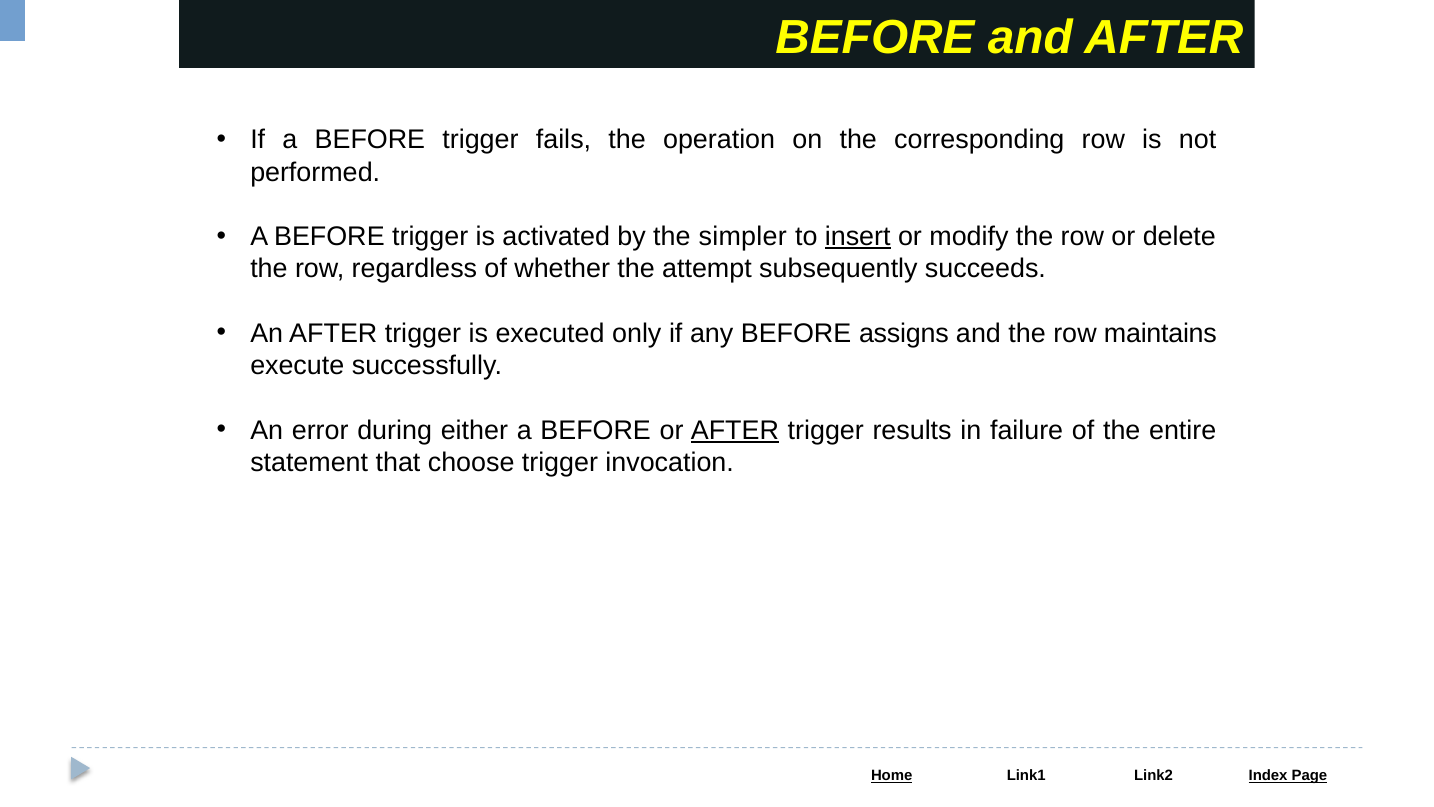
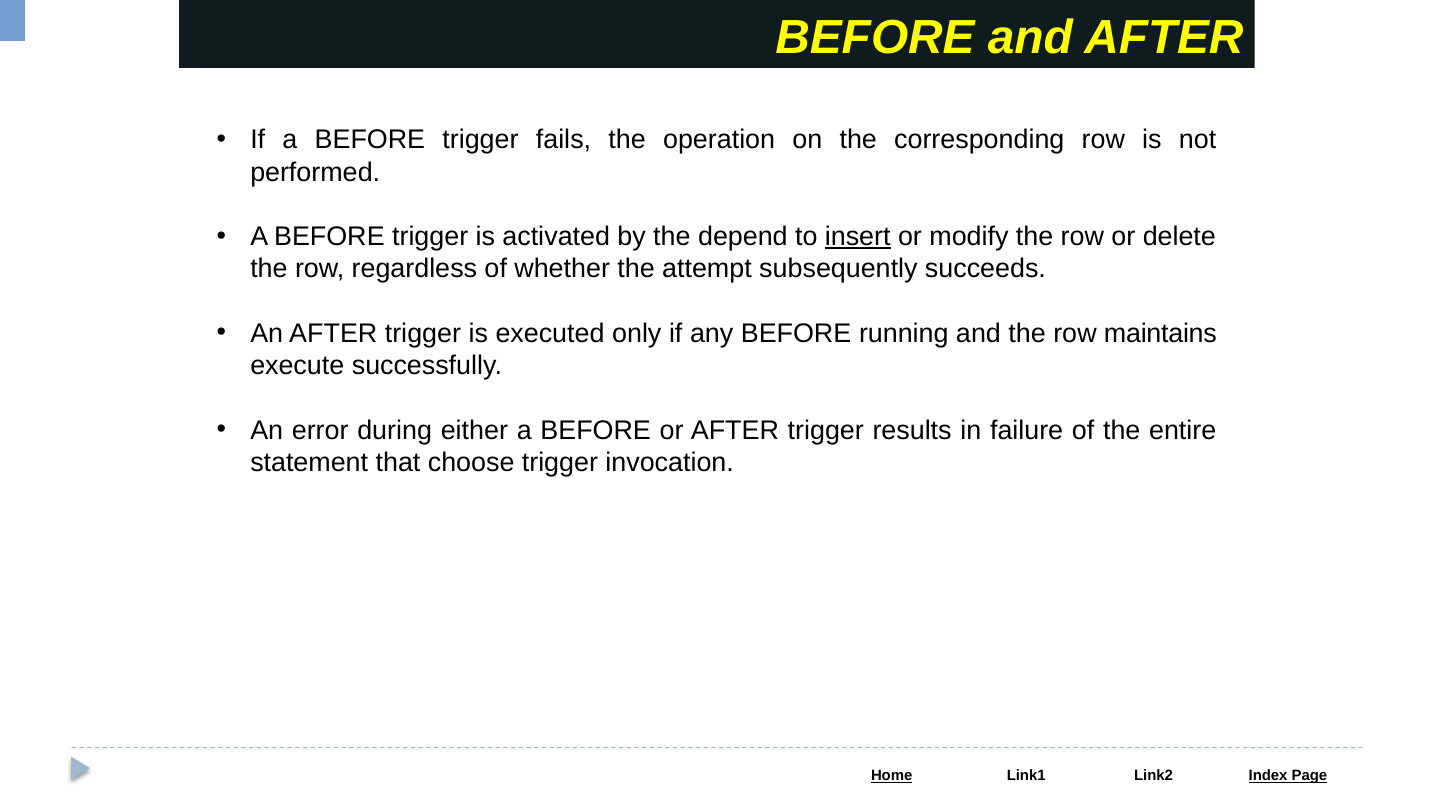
simpler: simpler -> depend (743, 237)
assigns: assigns -> running (904, 333)
AFTER underline: present -> none (735, 430)
